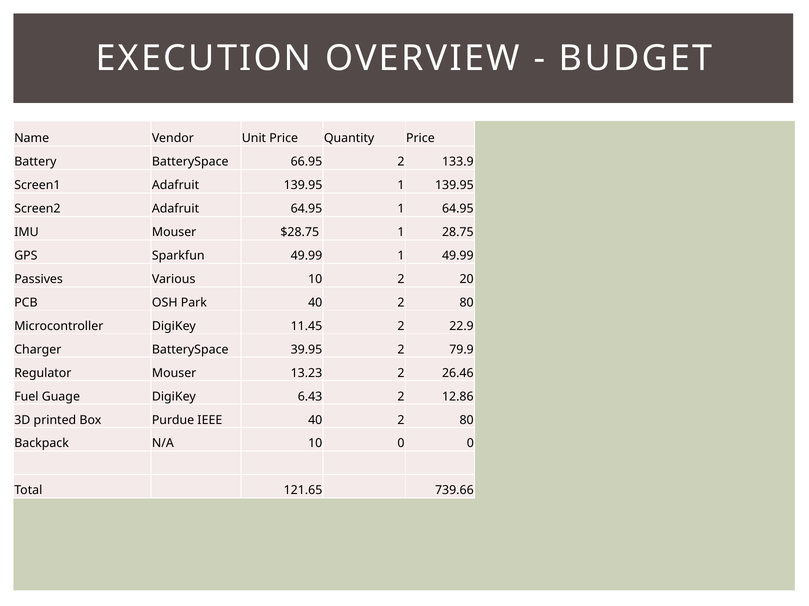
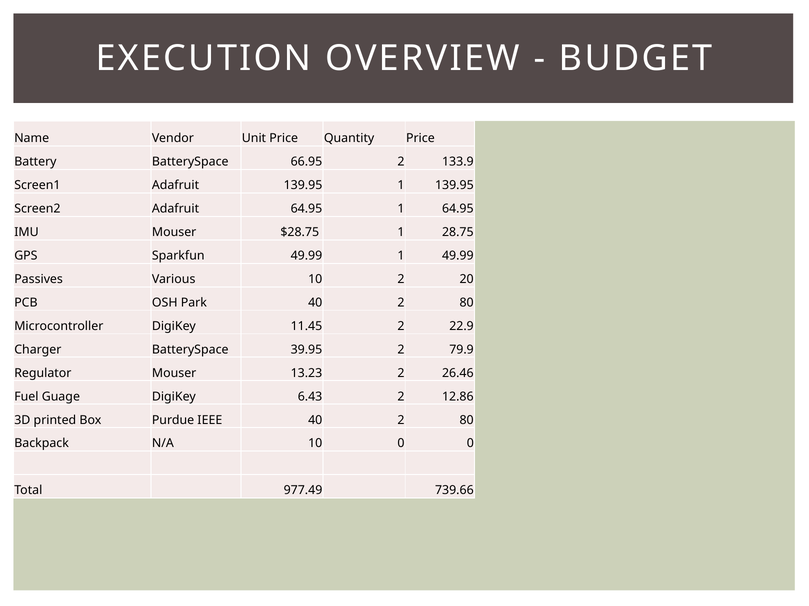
121.65: 121.65 -> 977.49 (303, 491)
